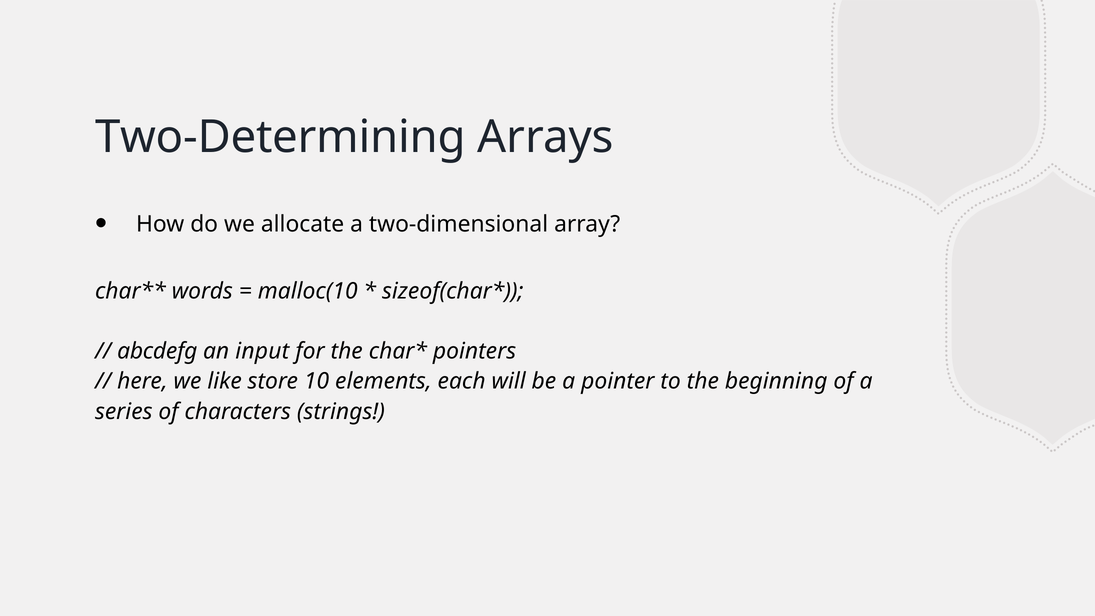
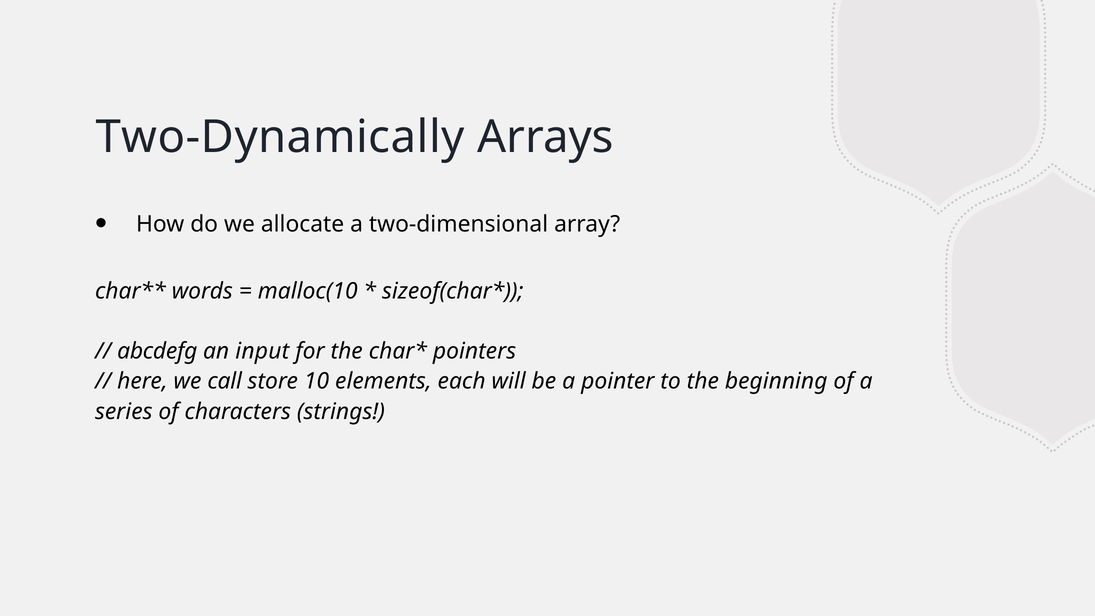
Two-Determining: Two-Determining -> Two-Dynamically (280, 137)
like: like -> call (225, 381)
